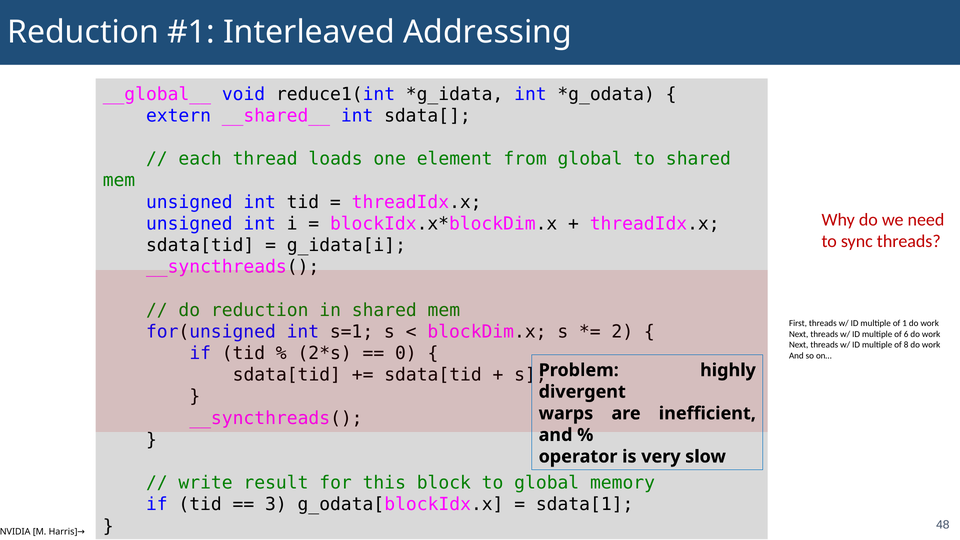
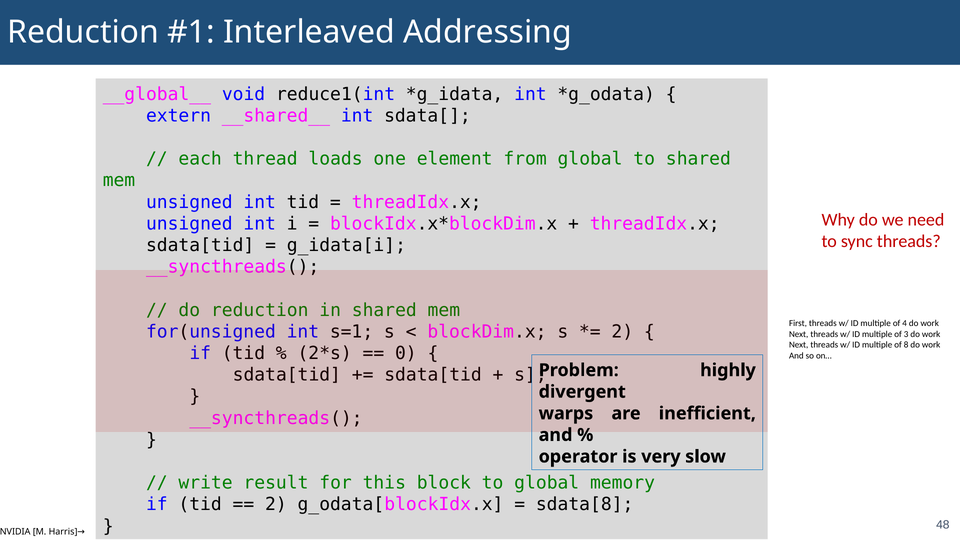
1: 1 -> 4 (905, 323)
6: 6 -> 3 (906, 334)
3: 3 -> 2 (276, 504)
sdata[1: sdata[1 -> sdata[8 (585, 504)
